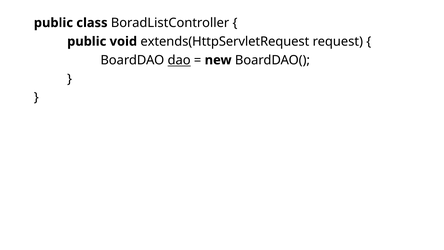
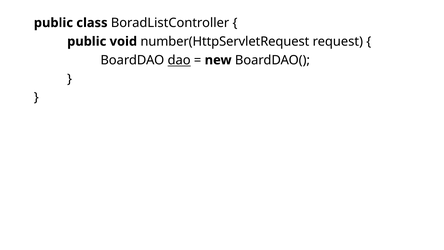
extends(HttpServletRequest: extends(HttpServletRequest -> number(HttpServletRequest (225, 41)
